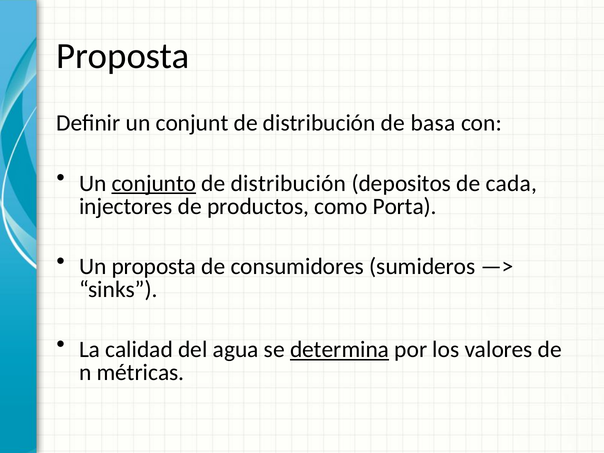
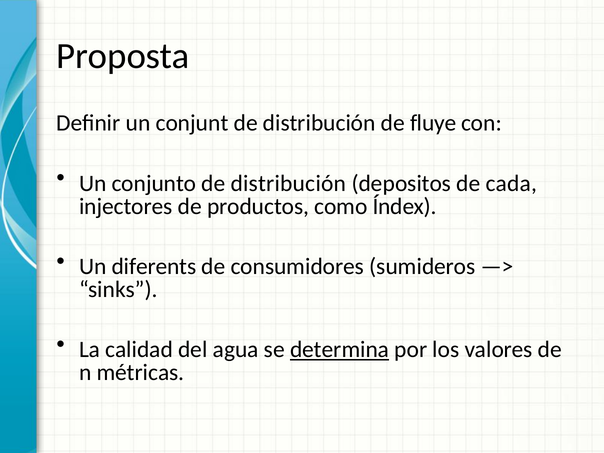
basa: basa -> fluye (433, 123)
conjunto underline: present -> none (154, 183)
Porta: Porta -> Índex (405, 206)
Un proposta: proposta -> diferents (154, 266)
